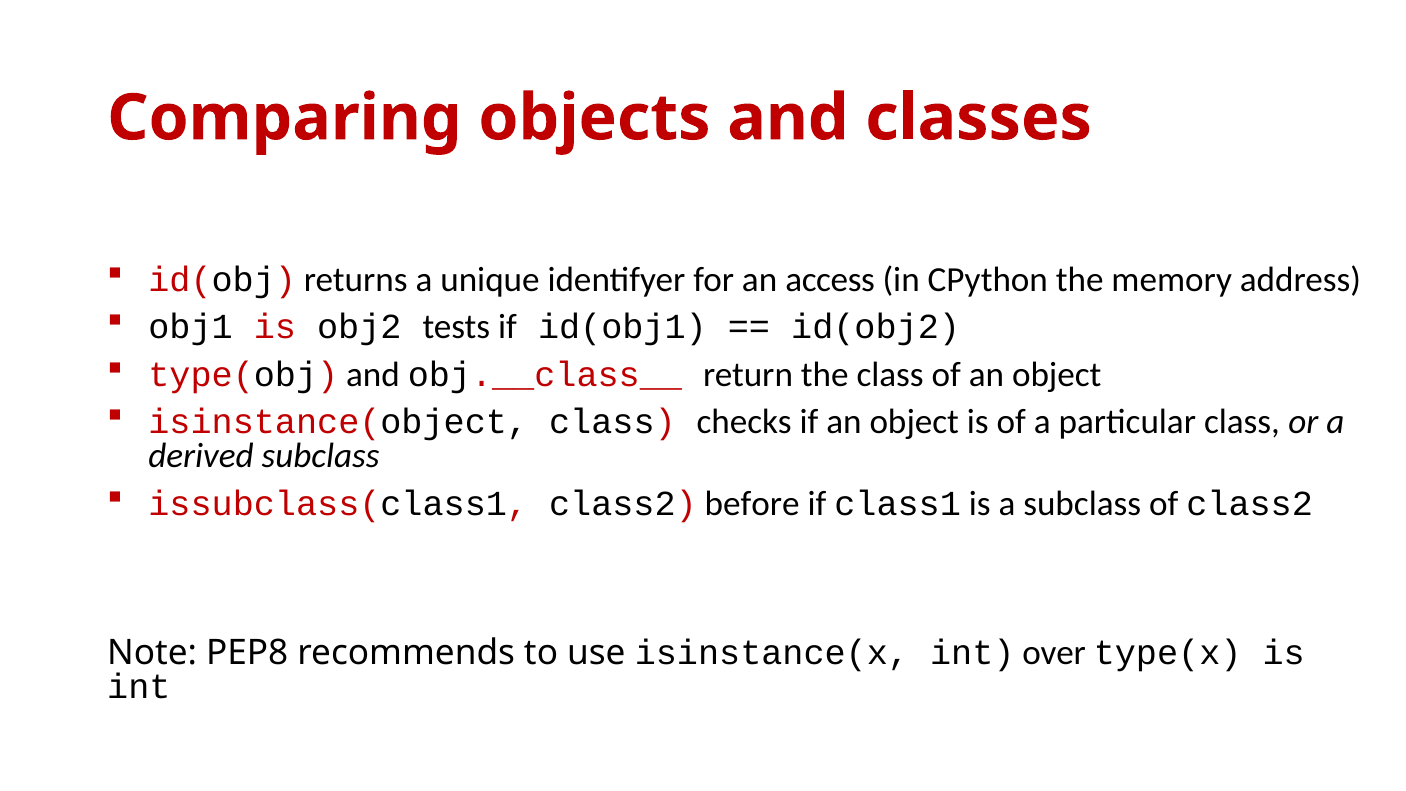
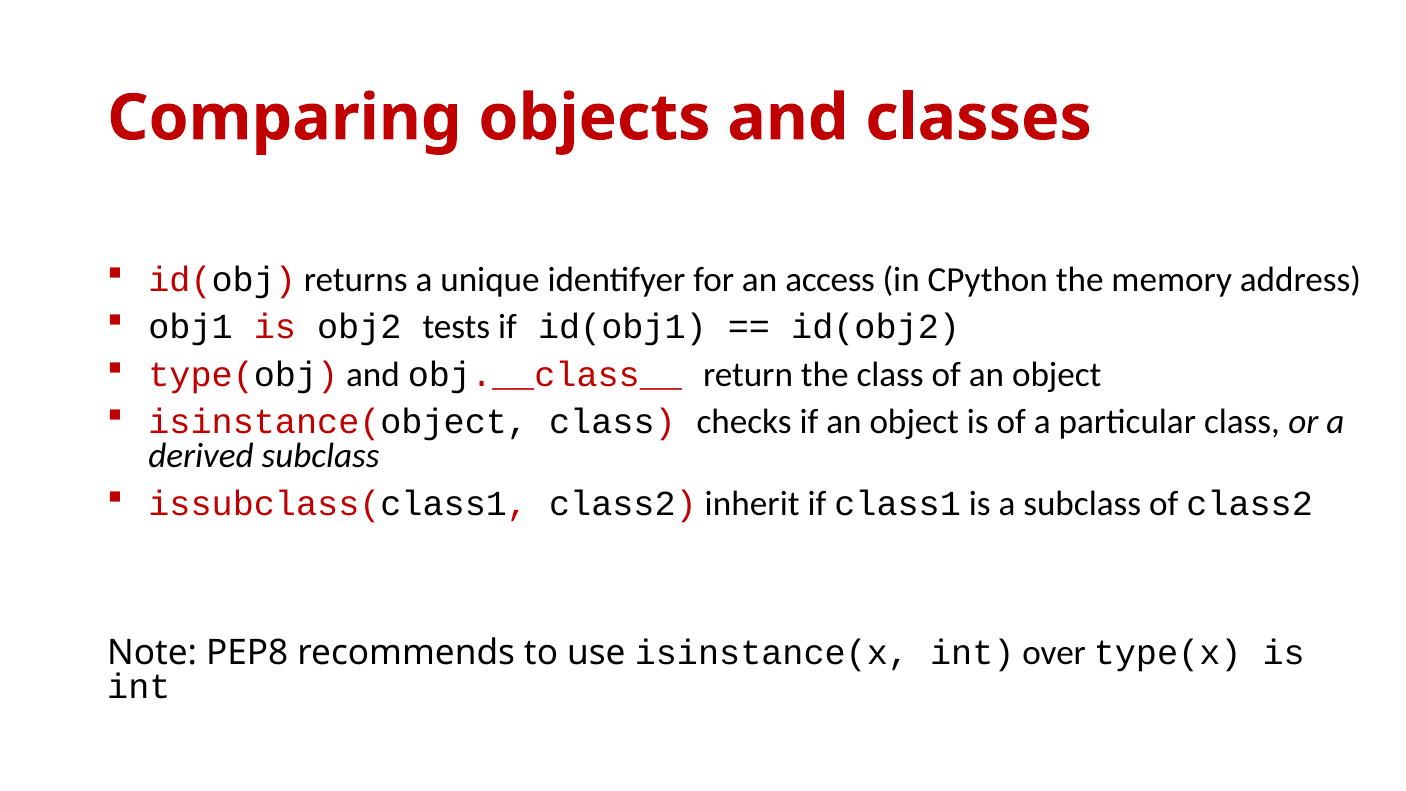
before: before -> inherit (752, 503)
